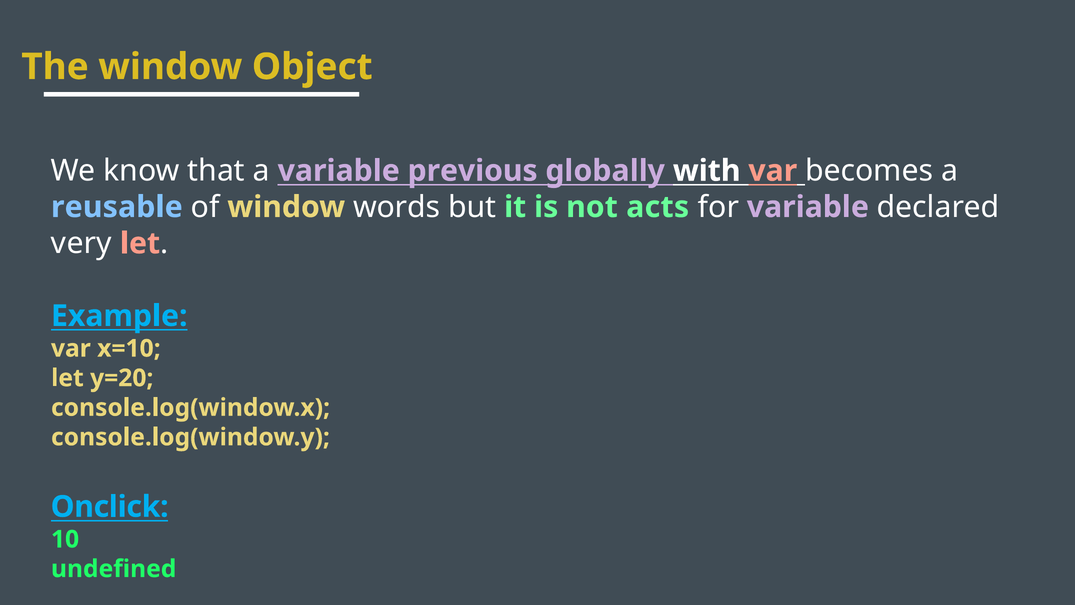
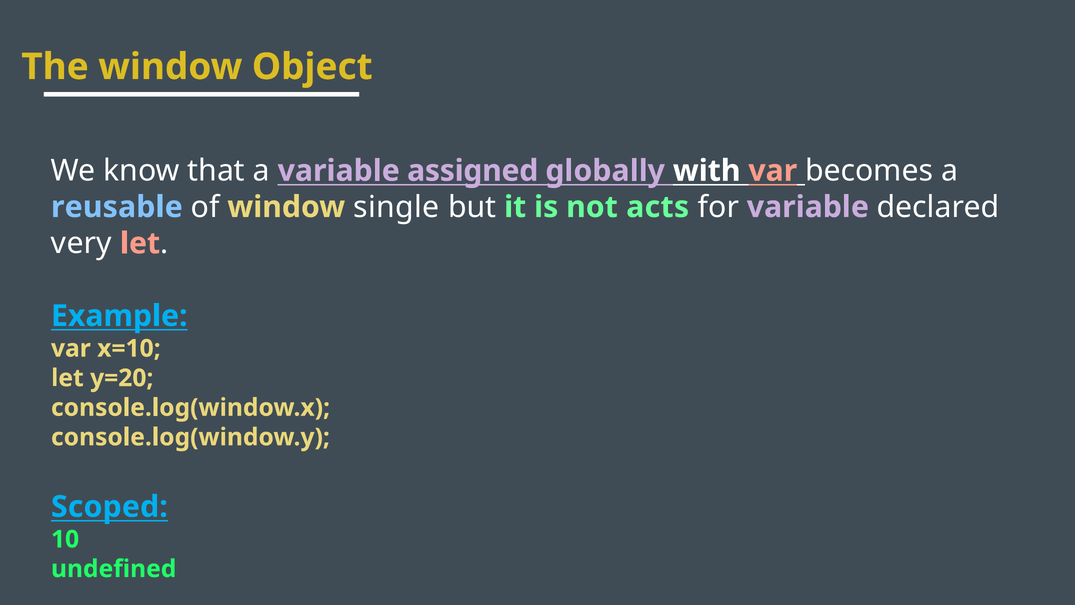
previous: previous -> assigned (473, 171)
words: words -> single (396, 207)
Onclick: Onclick -> Scoped (109, 507)
